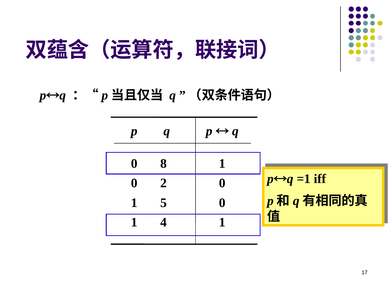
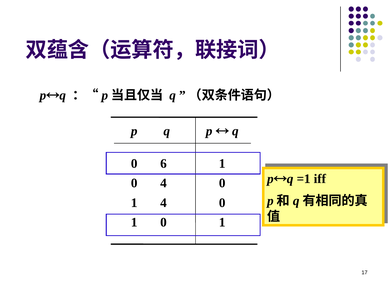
8: 8 -> 6 (163, 164)
0 2: 2 -> 4 (163, 183)
1 5: 5 -> 4 (163, 203)
4: 4 -> 0 (163, 222)
